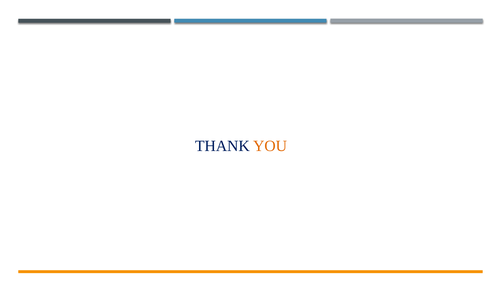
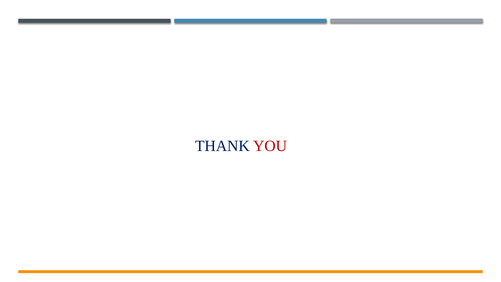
YOU colour: orange -> red (270, 146)
